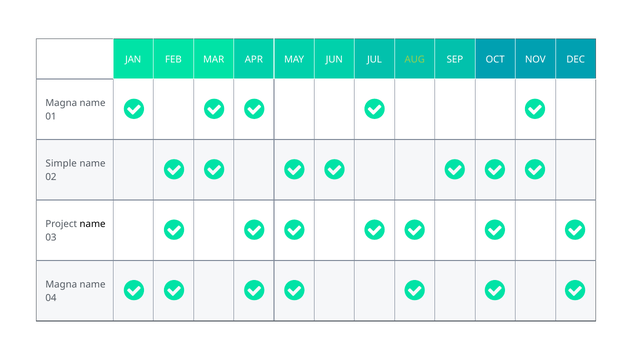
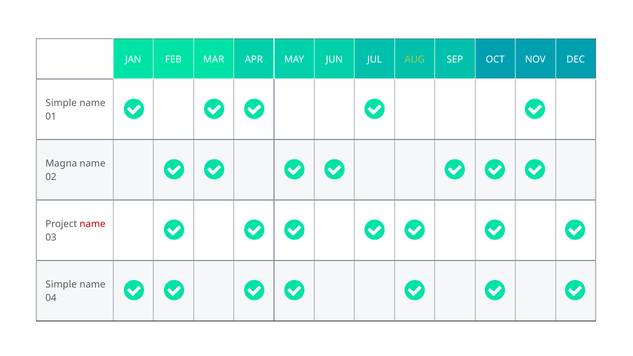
Magna: Magna -> Simple (61, 103)
Simple: Simple -> Magna (61, 164)
name colour: black -> red (93, 224)
Magna: Magna -> Simple (61, 285)
